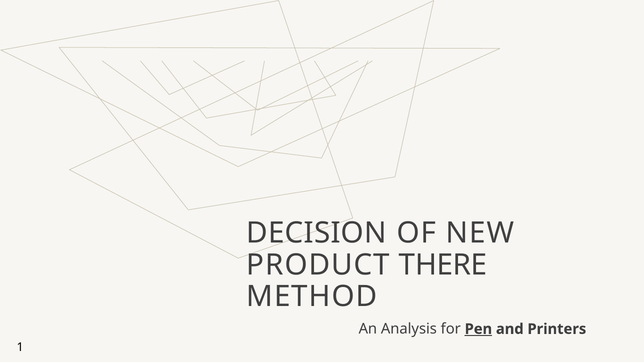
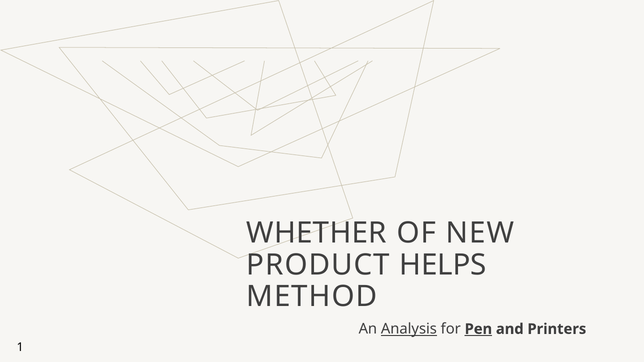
DECISION: DECISION -> WHETHER (317, 233)
THERE: THERE -> HELPS (443, 265)
Analysis underline: none -> present (409, 329)
